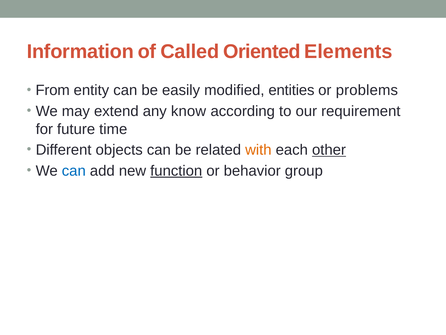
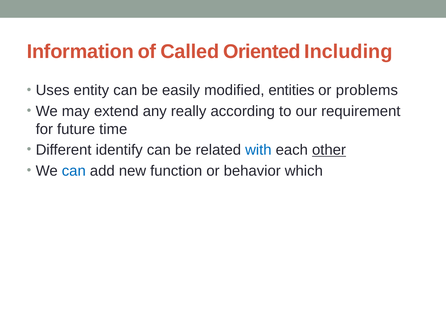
Elements: Elements -> Including (348, 52)
From: From -> Uses (53, 90)
know: know -> really (189, 111)
objects: objects -> identify (119, 150)
with colour: orange -> blue (258, 150)
function underline: present -> none (176, 171)
group: group -> which (304, 171)
